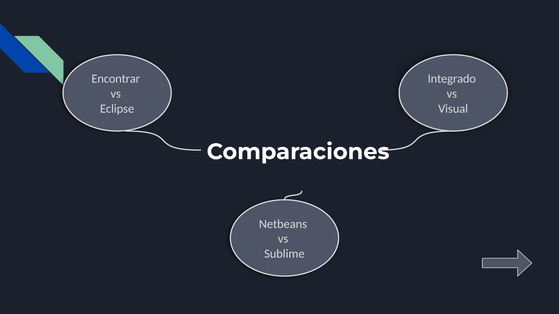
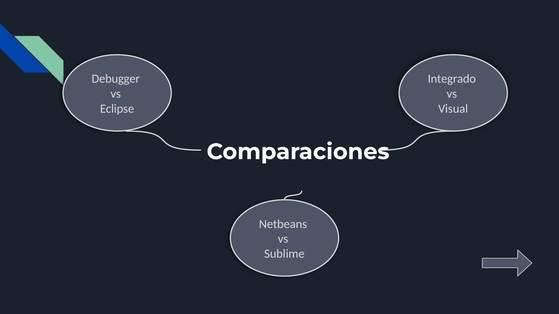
Encontrar: Encontrar -> Debugger (116, 79)
